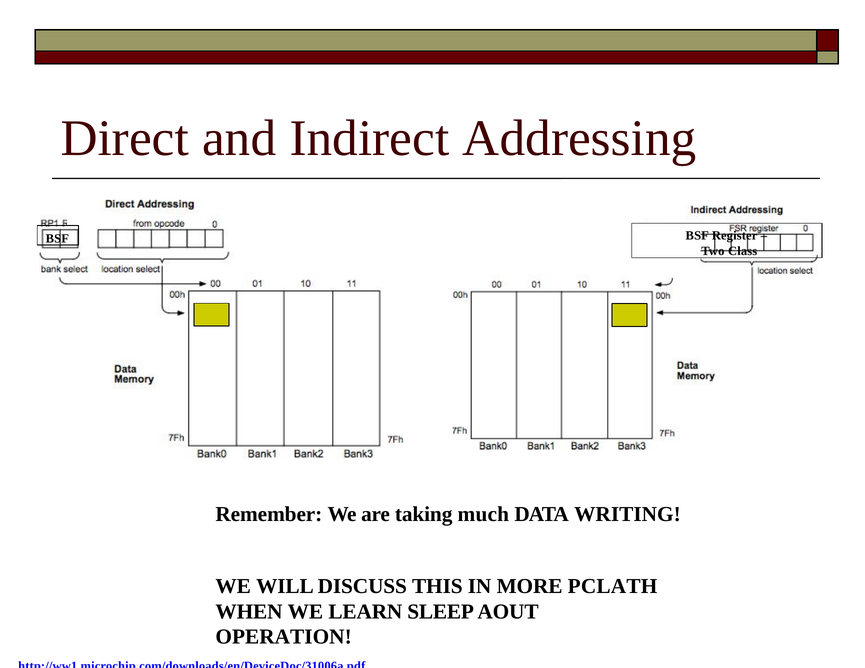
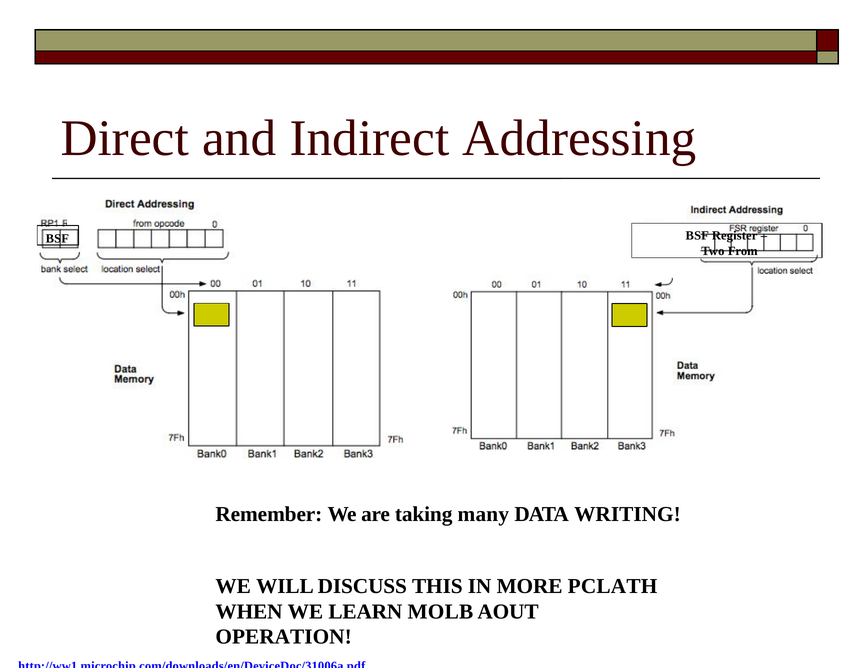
Class: Class -> From (743, 251)
much: much -> many (483, 514)
SLEEP: SLEEP -> MOLB (440, 612)
